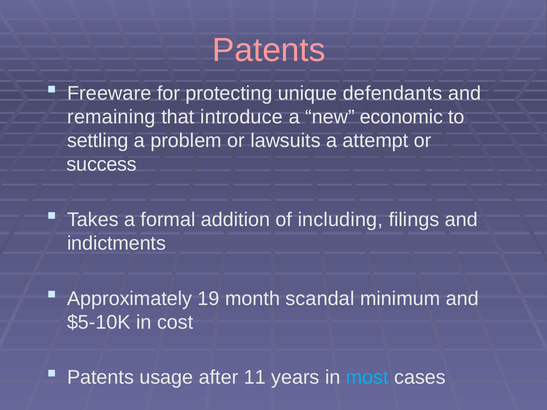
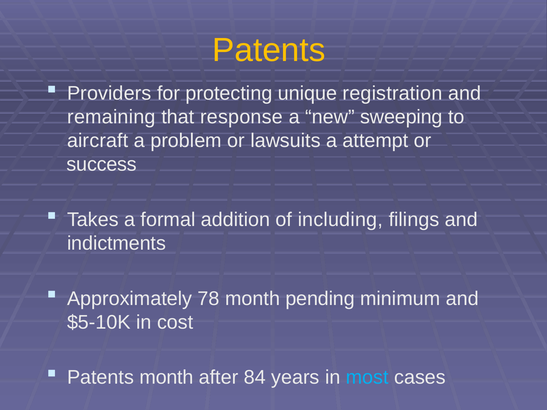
Patents colour: pink -> yellow (269, 50)
Freeware: Freeware -> Providers (109, 93)
defendants: defendants -> registration (392, 93)
introduce: introduce -> response (241, 117)
economic: economic -> sweeping (401, 117)
settling: settling -> aircraft (98, 141)
19: 19 -> 78 (209, 299)
scandal: scandal -> pending (320, 299)
Patents usage: usage -> month (166, 378)
11: 11 -> 84 (255, 378)
